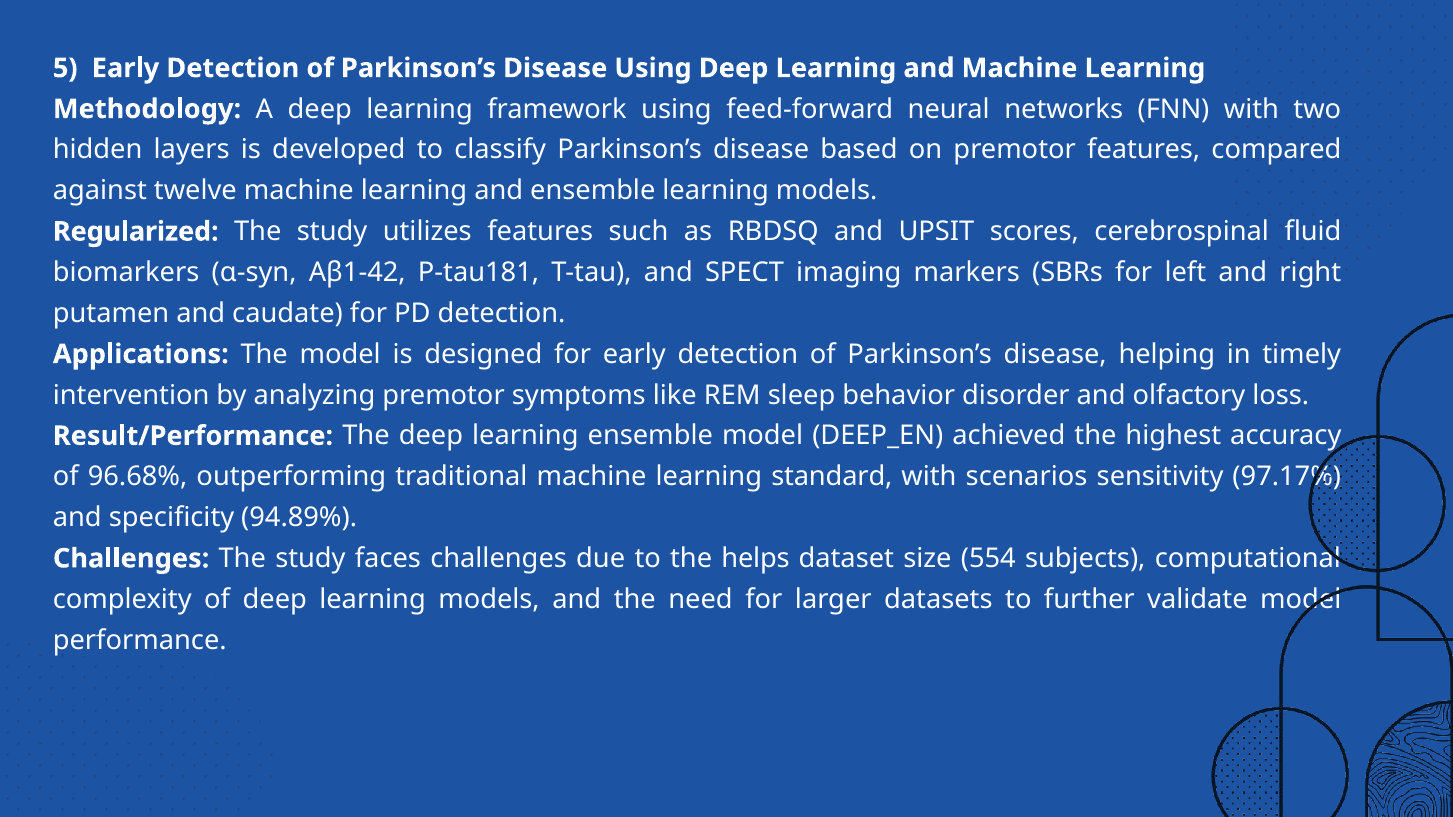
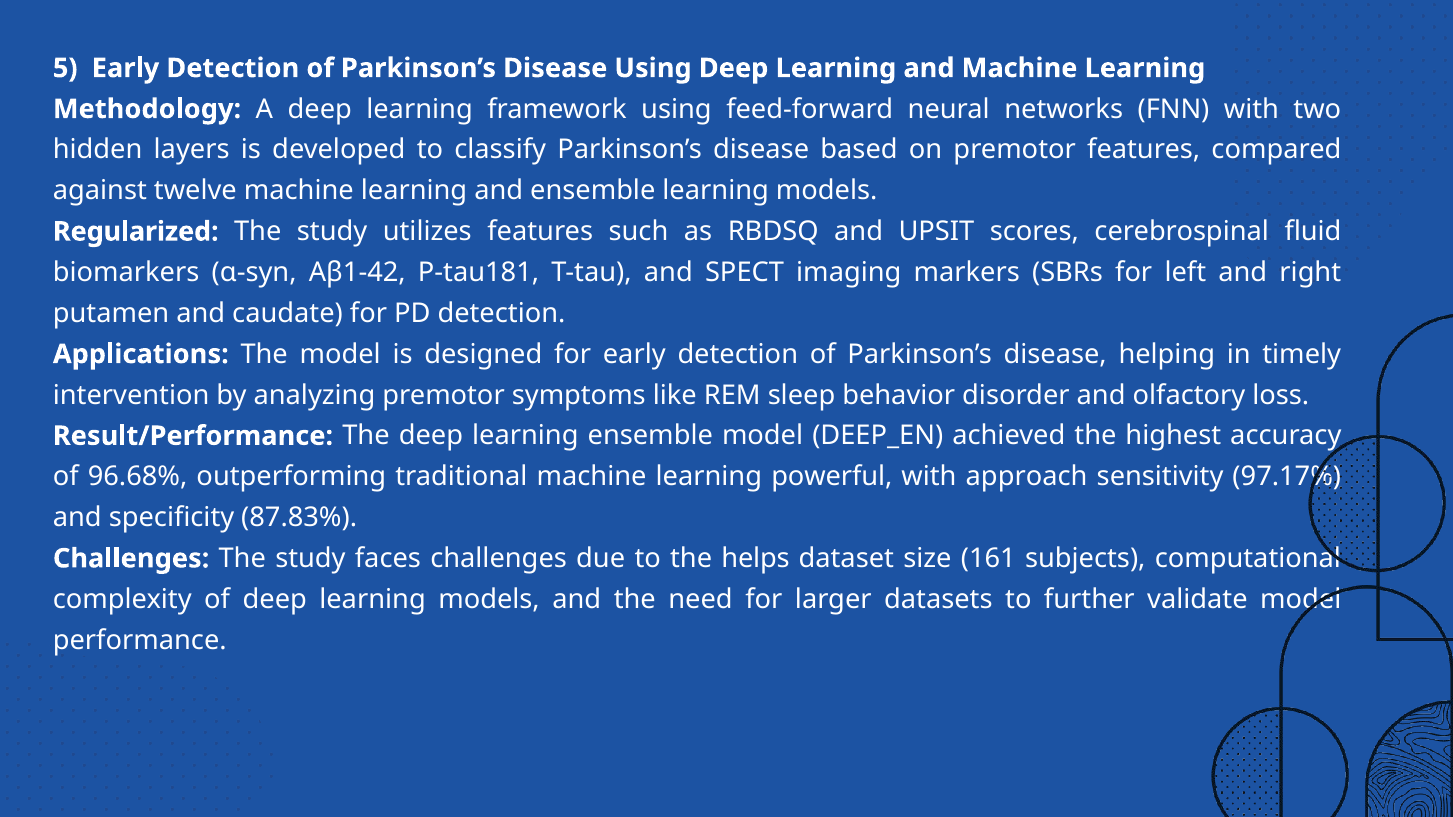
standard: standard -> powerful (832, 477)
scenarios: scenarios -> approach (1027, 477)
94.89%: 94.89% -> 87.83% (299, 518)
554: 554 -> 161 (988, 559)
